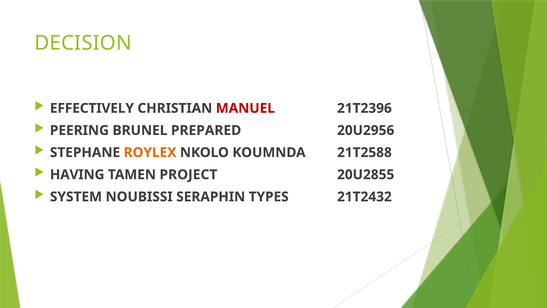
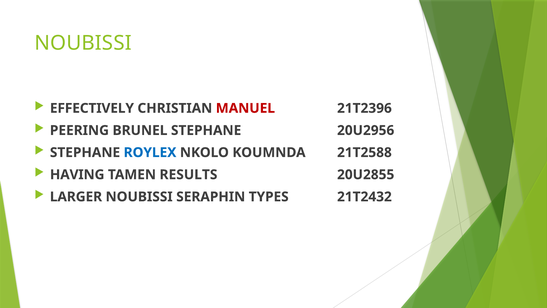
DECISION: DECISION -> NOUBISSI (83, 43)
BRUNEL PREPARED: PREPARED -> STEPHANE (206, 130)
ROYLEX colour: orange -> blue (150, 152)
PROJECT: PROJECT -> RESULTS (188, 174)
SYSTEM: SYSTEM -> LARGER (76, 197)
